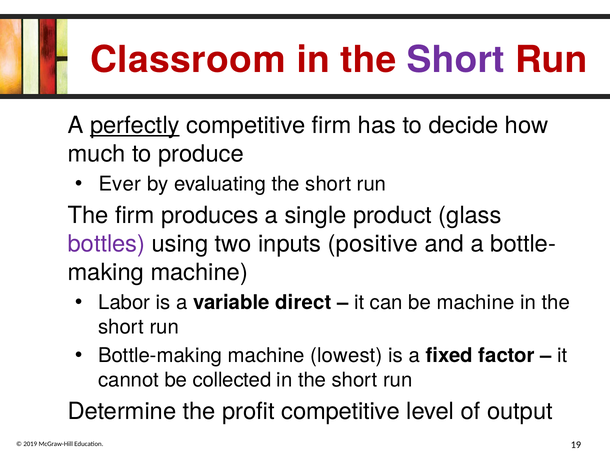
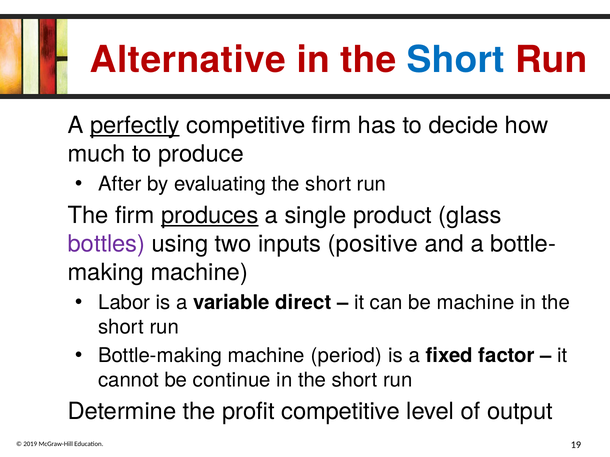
Classroom: Classroom -> Alternative (188, 60)
Short colour: purple -> blue (456, 60)
Ever: Ever -> After (120, 184)
produces underline: none -> present (210, 216)
lowest: lowest -> period (346, 356)
collected: collected -> continue (232, 380)
